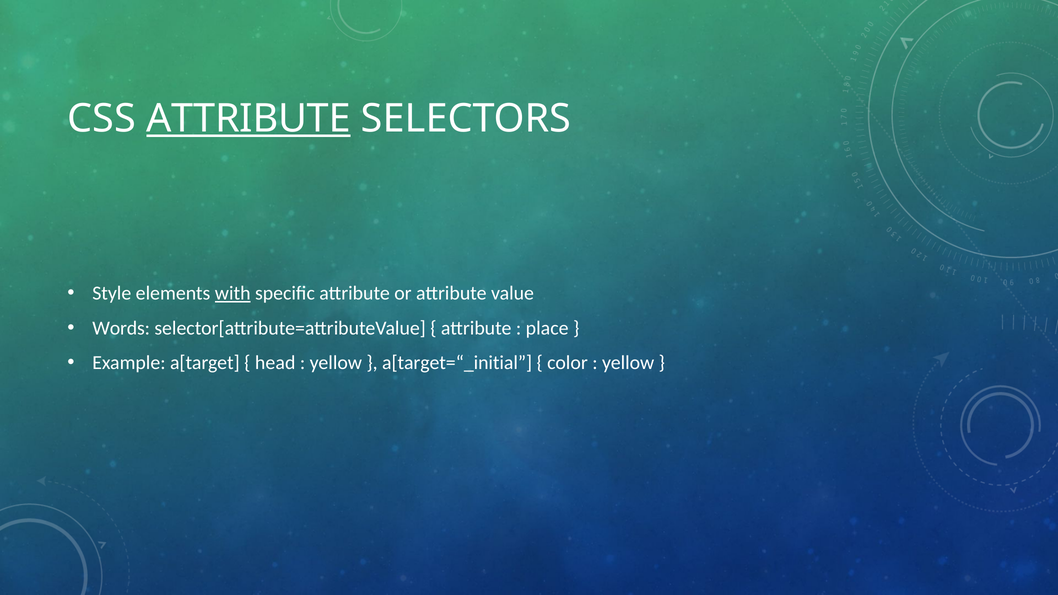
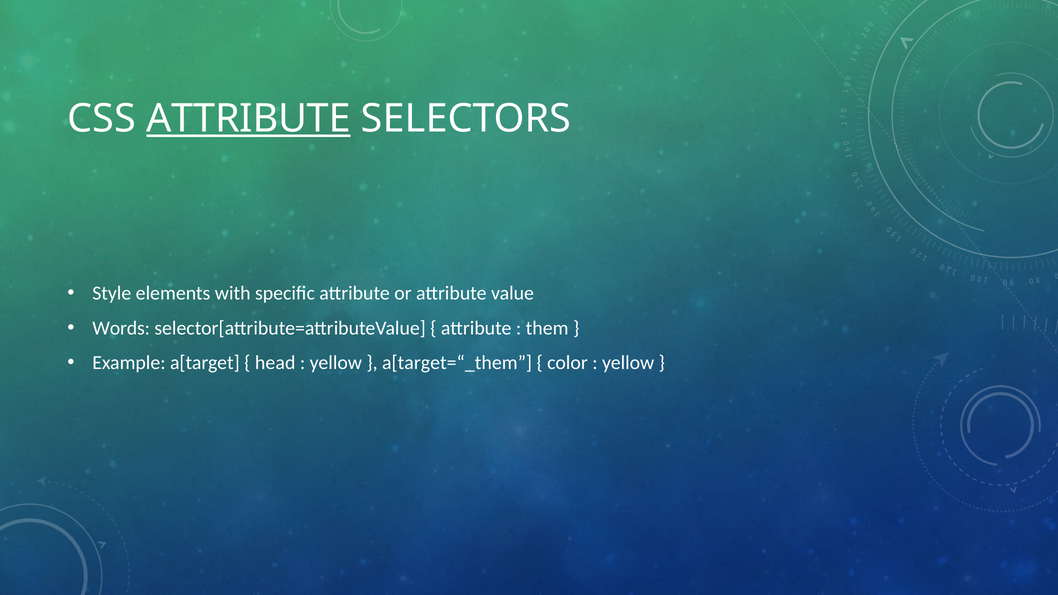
with underline: present -> none (233, 293)
place: place -> them (547, 328)
a[target=“_initial: a[target=“_initial -> a[target=“_them (457, 363)
